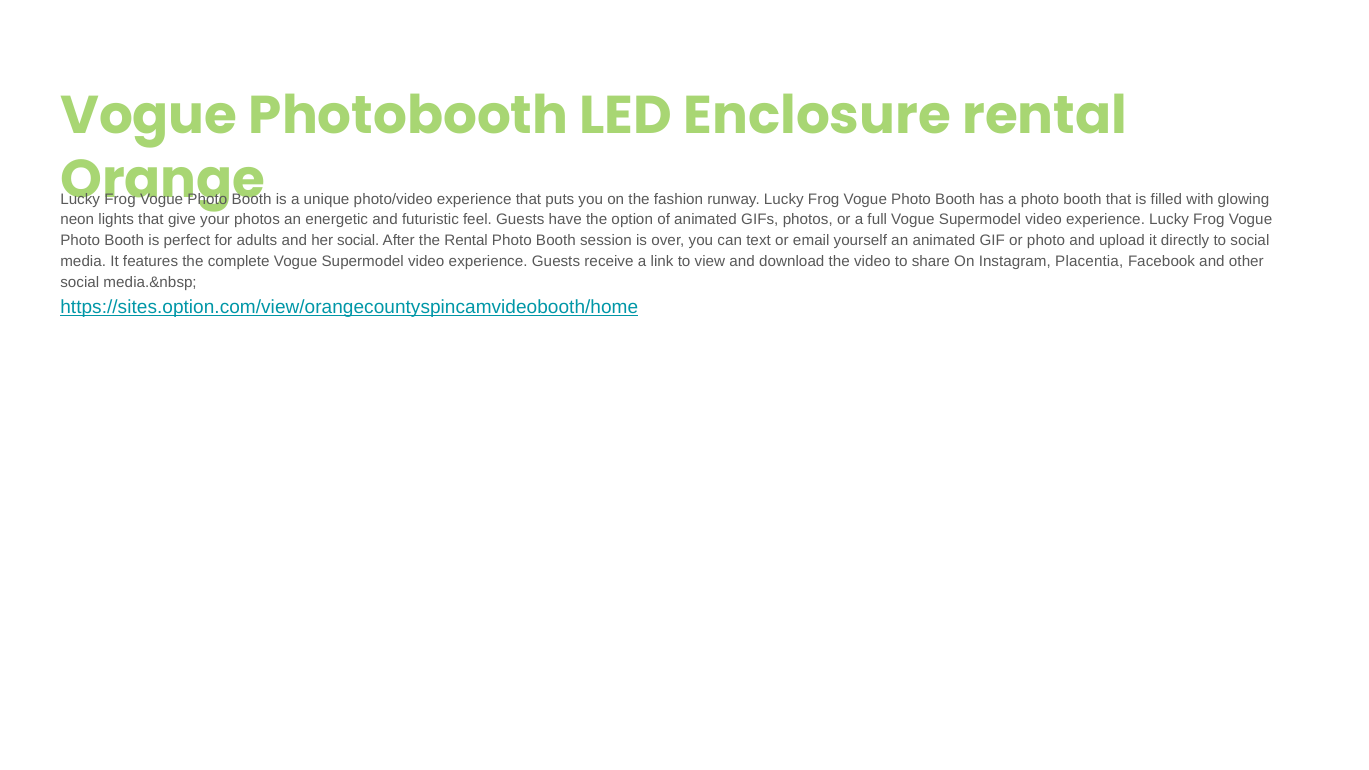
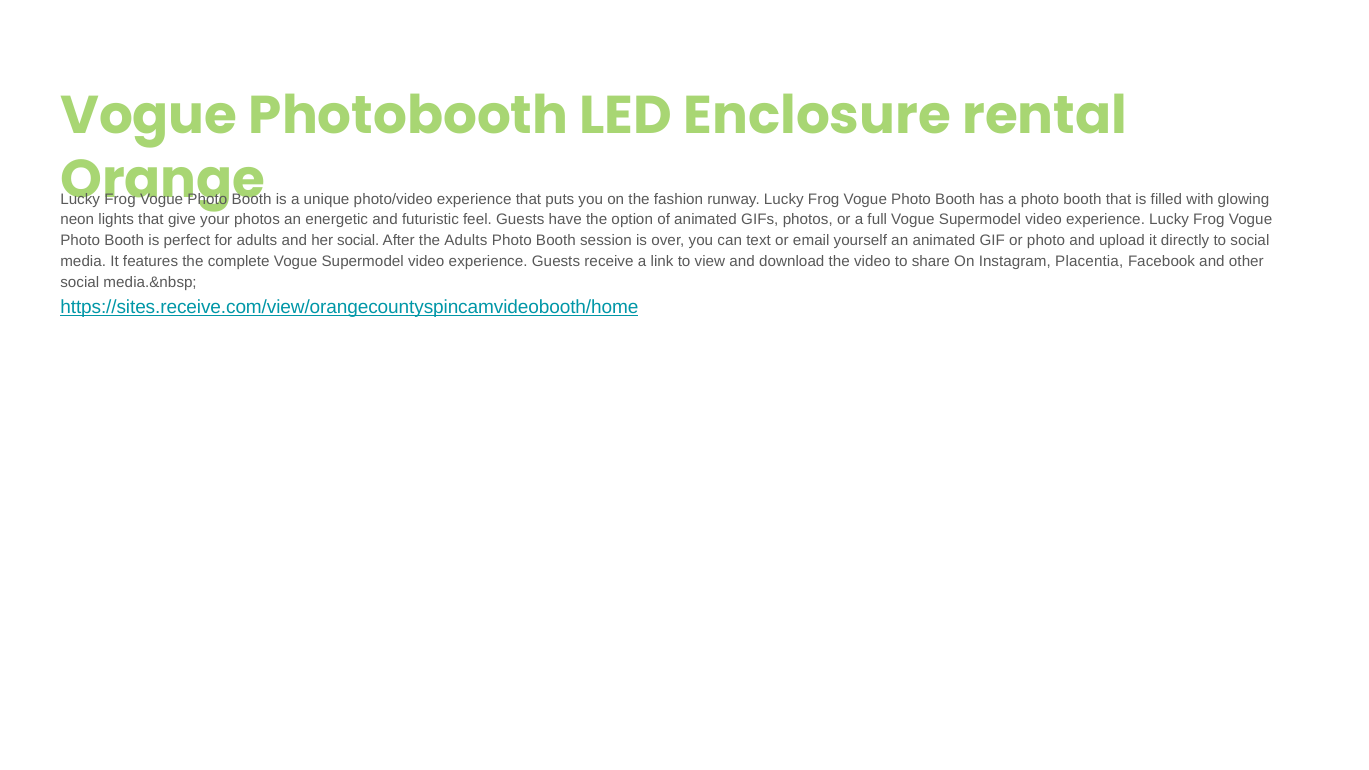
the Rental: Rental -> Adults (466, 241)
https://sites.option.com/view/orangecountyspincamvideobooth/home: https://sites.option.com/view/orangecountyspincamvideobooth/home -> https://sites.receive.com/view/orangecountyspincamvideobooth/home (349, 307)
